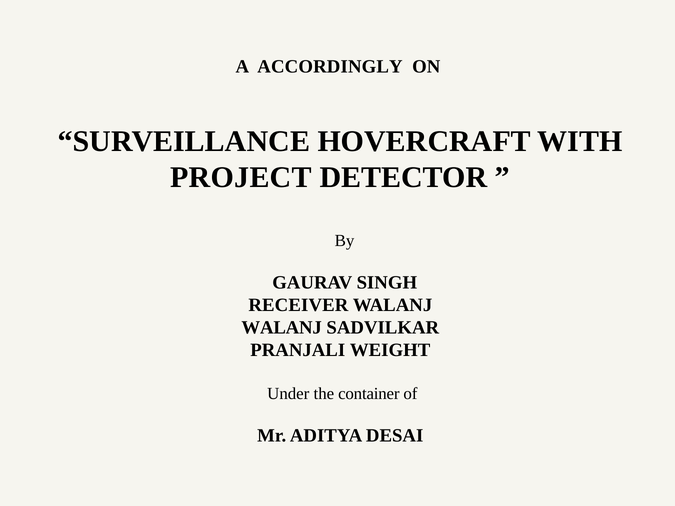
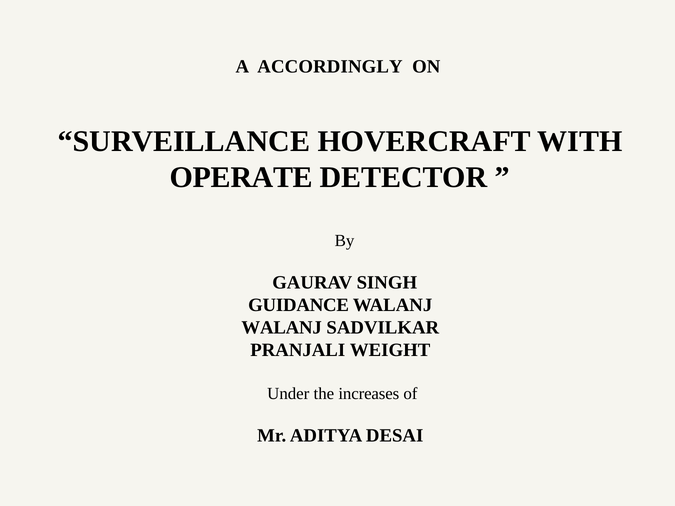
PROJECT: PROJECT -> OPERATE (241, 178)
RECEIVER: RECEIVER -> GUIDANCE (299, 305)
container: container -> increases (369, 394)
